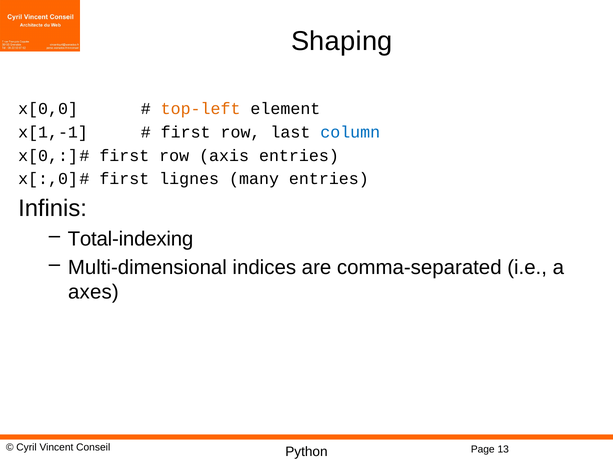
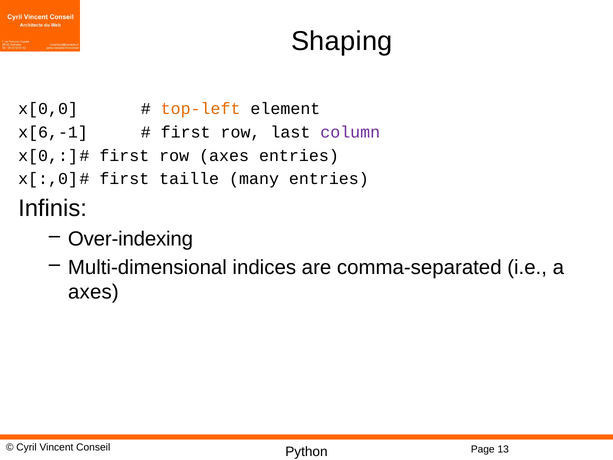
x[1,-1: x[1,-1 -> x[6,-1 (53, 132)
column colour: blue -> purple (350, 132)
row axis: axis -> axes (224, 156)
lignes: lignes -> taille (189, 179)
Total-indexing: Total-indexing -> Over-indexing (130, 239)
